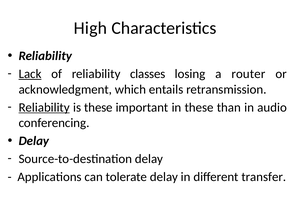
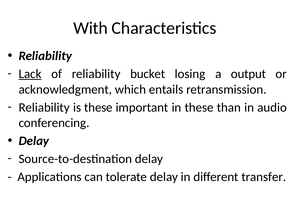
High: High -> With (91, 28)
classes: classes -> bucket (148, 74)
router: router -> output (248, 74)
Reliability underline: present -> none (44, 108)
